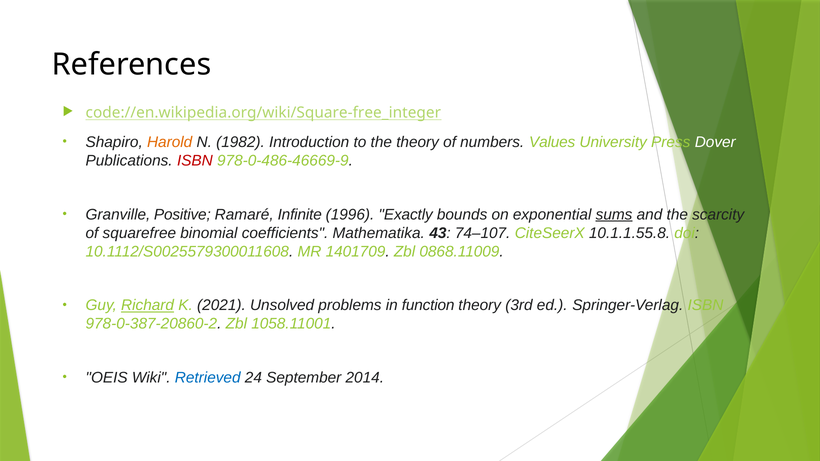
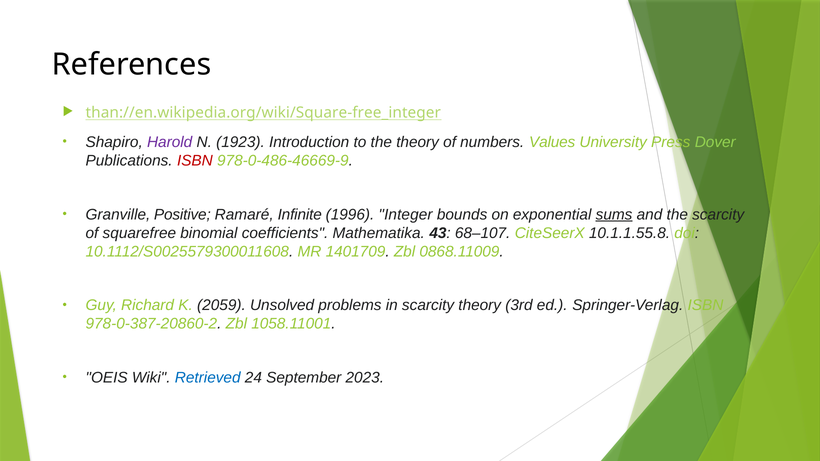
code://en.wikipedia.org/wiki/Square-free_integer: code://en.wikipedia.org/wiki/Square-free_integer -> than://en.wikipedia.org/wiki/Square-free_integer (263, 113)
Harold colour: orange -> purple (170, 142)
1982: 1982 -> 1923 (240, 142)
Dover colour: white -> light green (715, 142)
Exactly: Exactly -> Integer (406, 215)
74–107: 74–107 -> 68–107 (483, 233)
Richard underline: present -> none (148, 306)
2021: 2021 -> 2059 (221, 306)
in function: function -> scarcity (428, 306)
2014: 2014 -> 2023 (365, 378)
